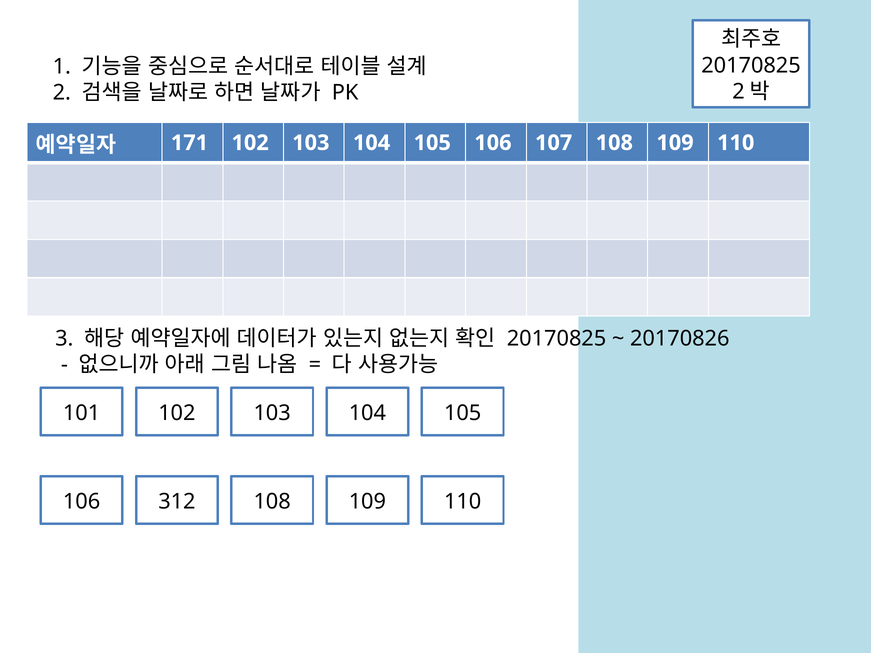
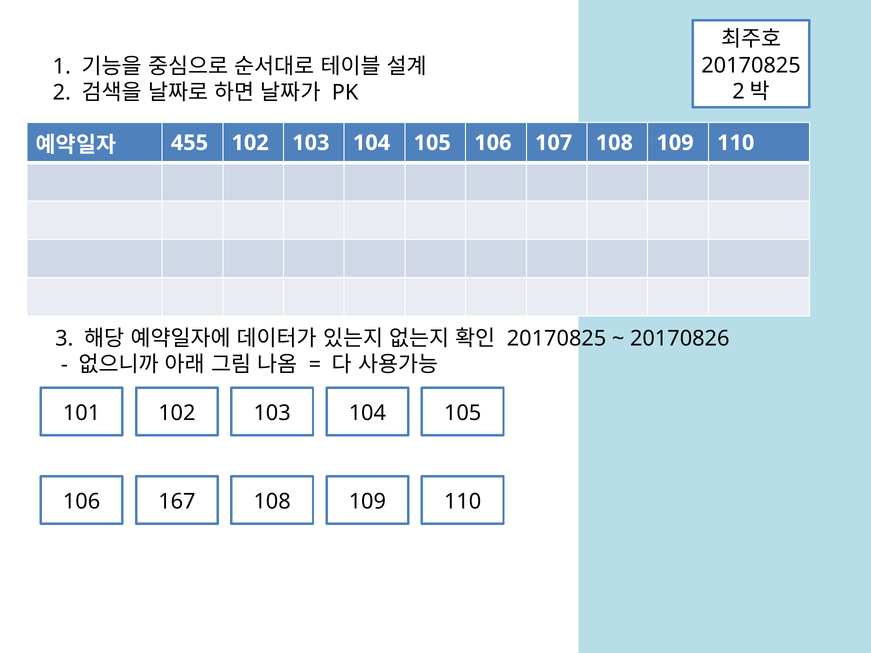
171: 171 -> 455 (189, 143)
312: 312 -> 167 (177, 502)
